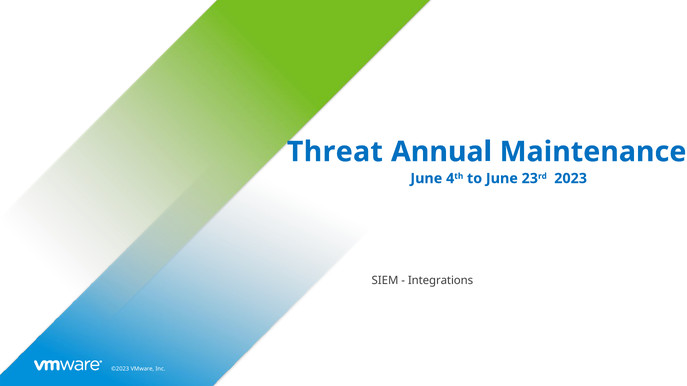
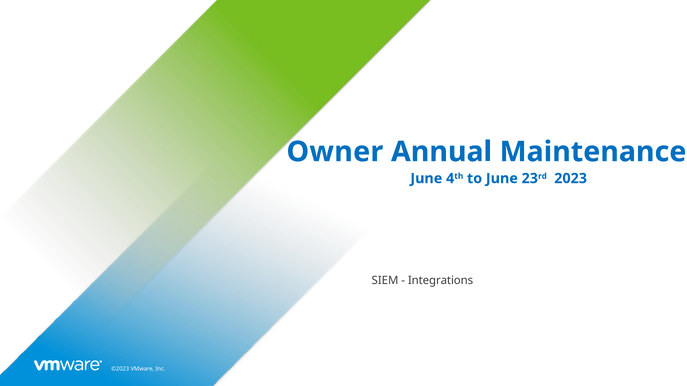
Threat: Threat -> Owner (335, 152)
